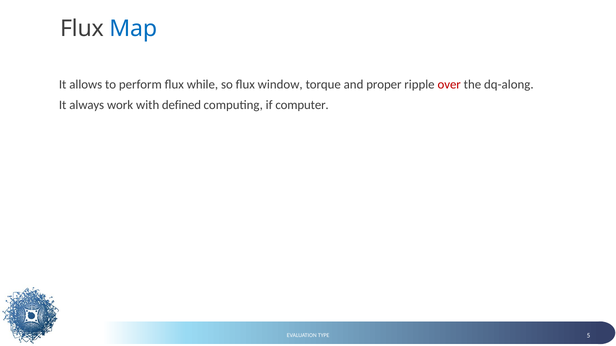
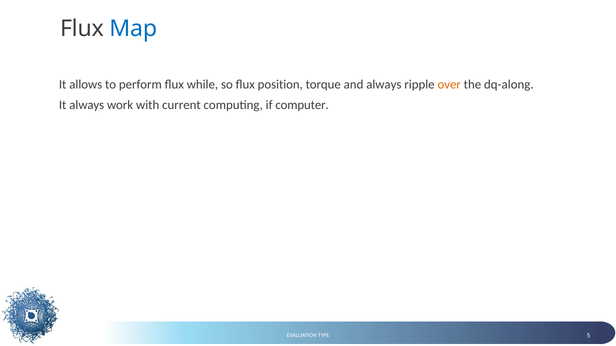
window: window -> position (280, 85)
and proper: proper -> always (384, 85)
over colour: red -> orange (449, 85)
defined: defined -> current (181, 105)
